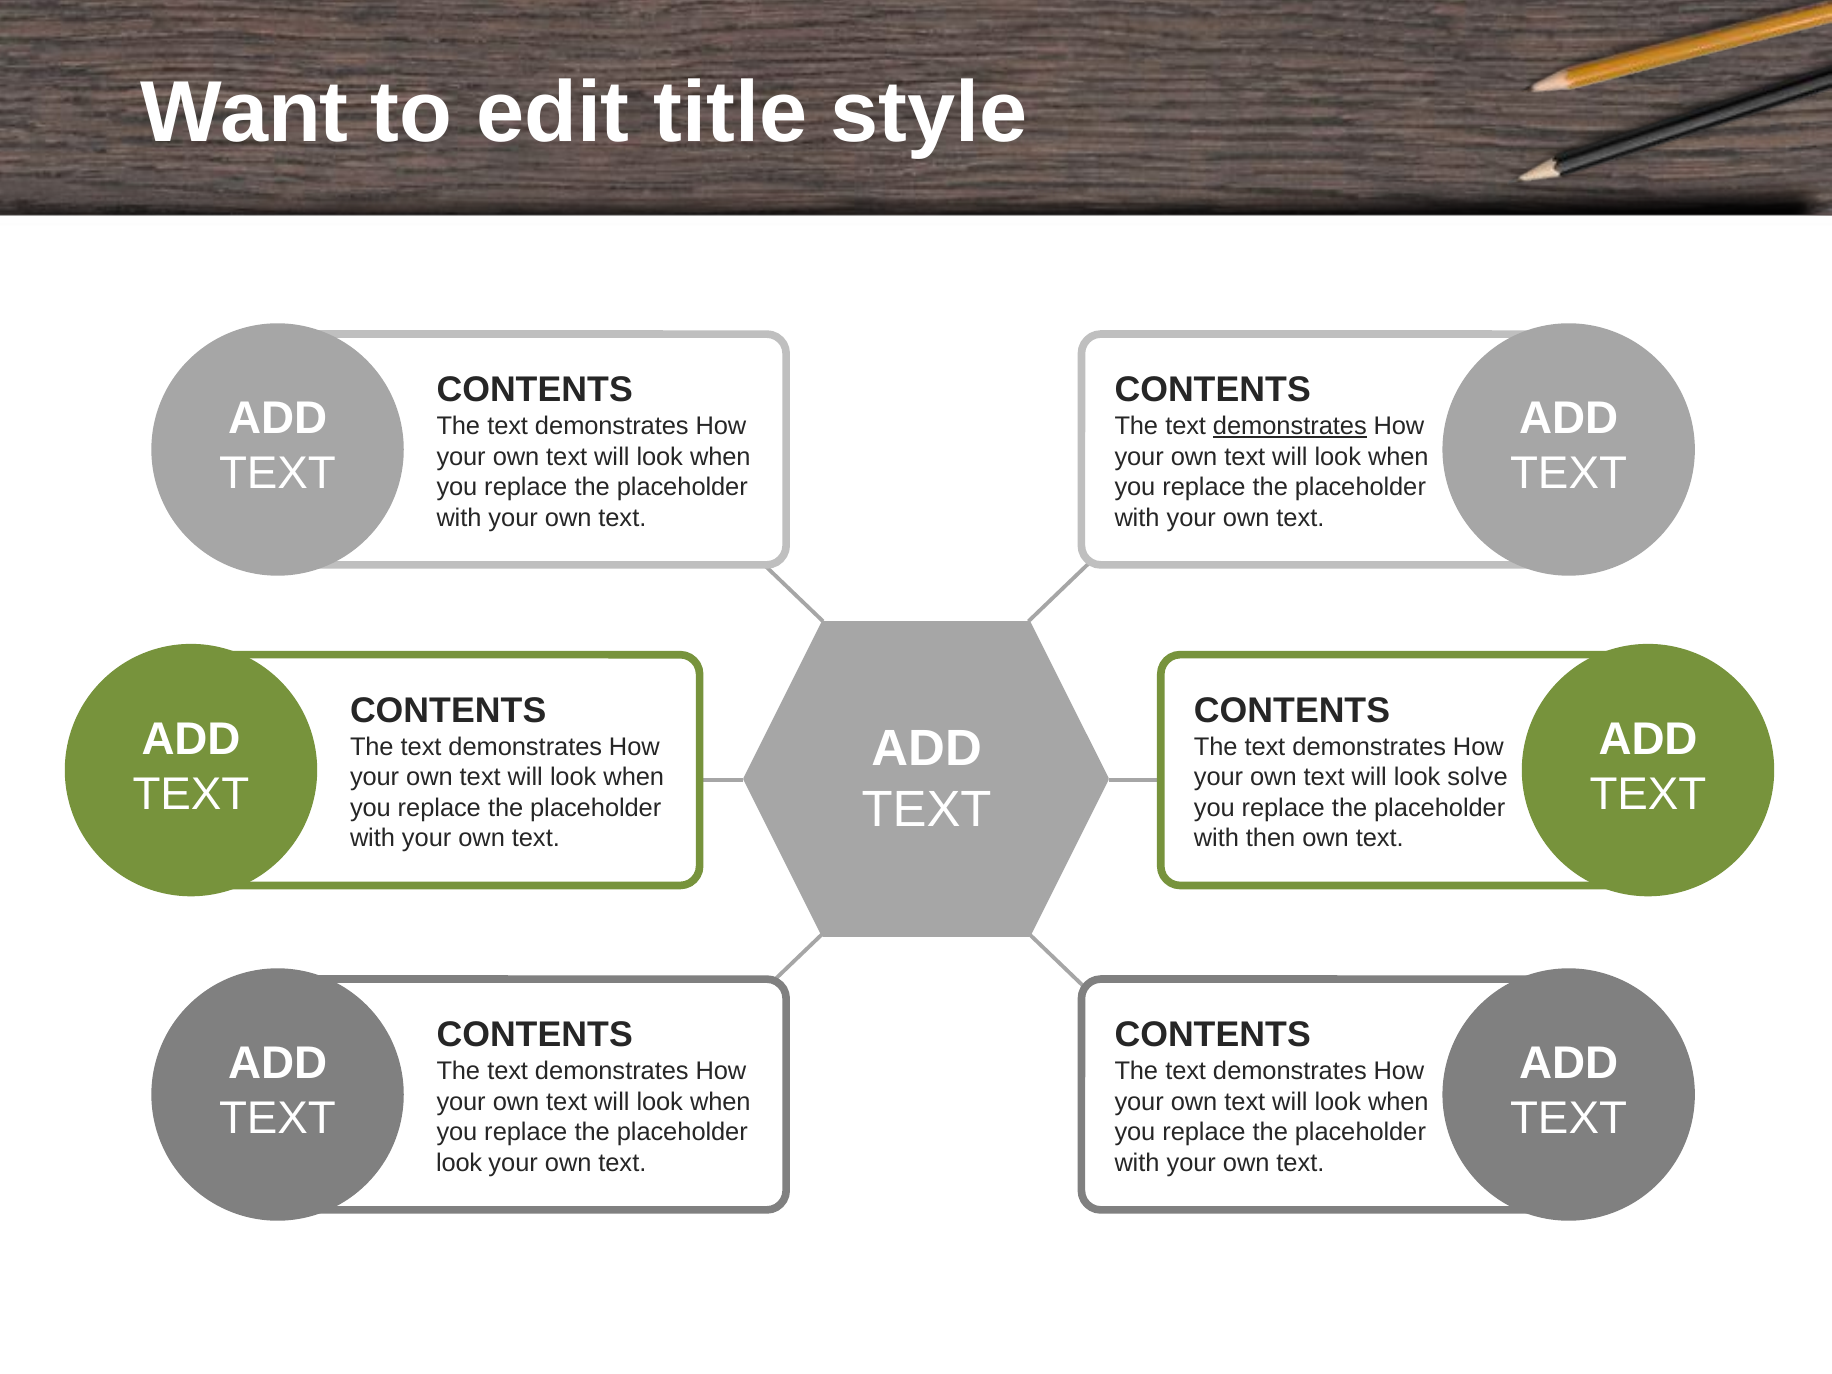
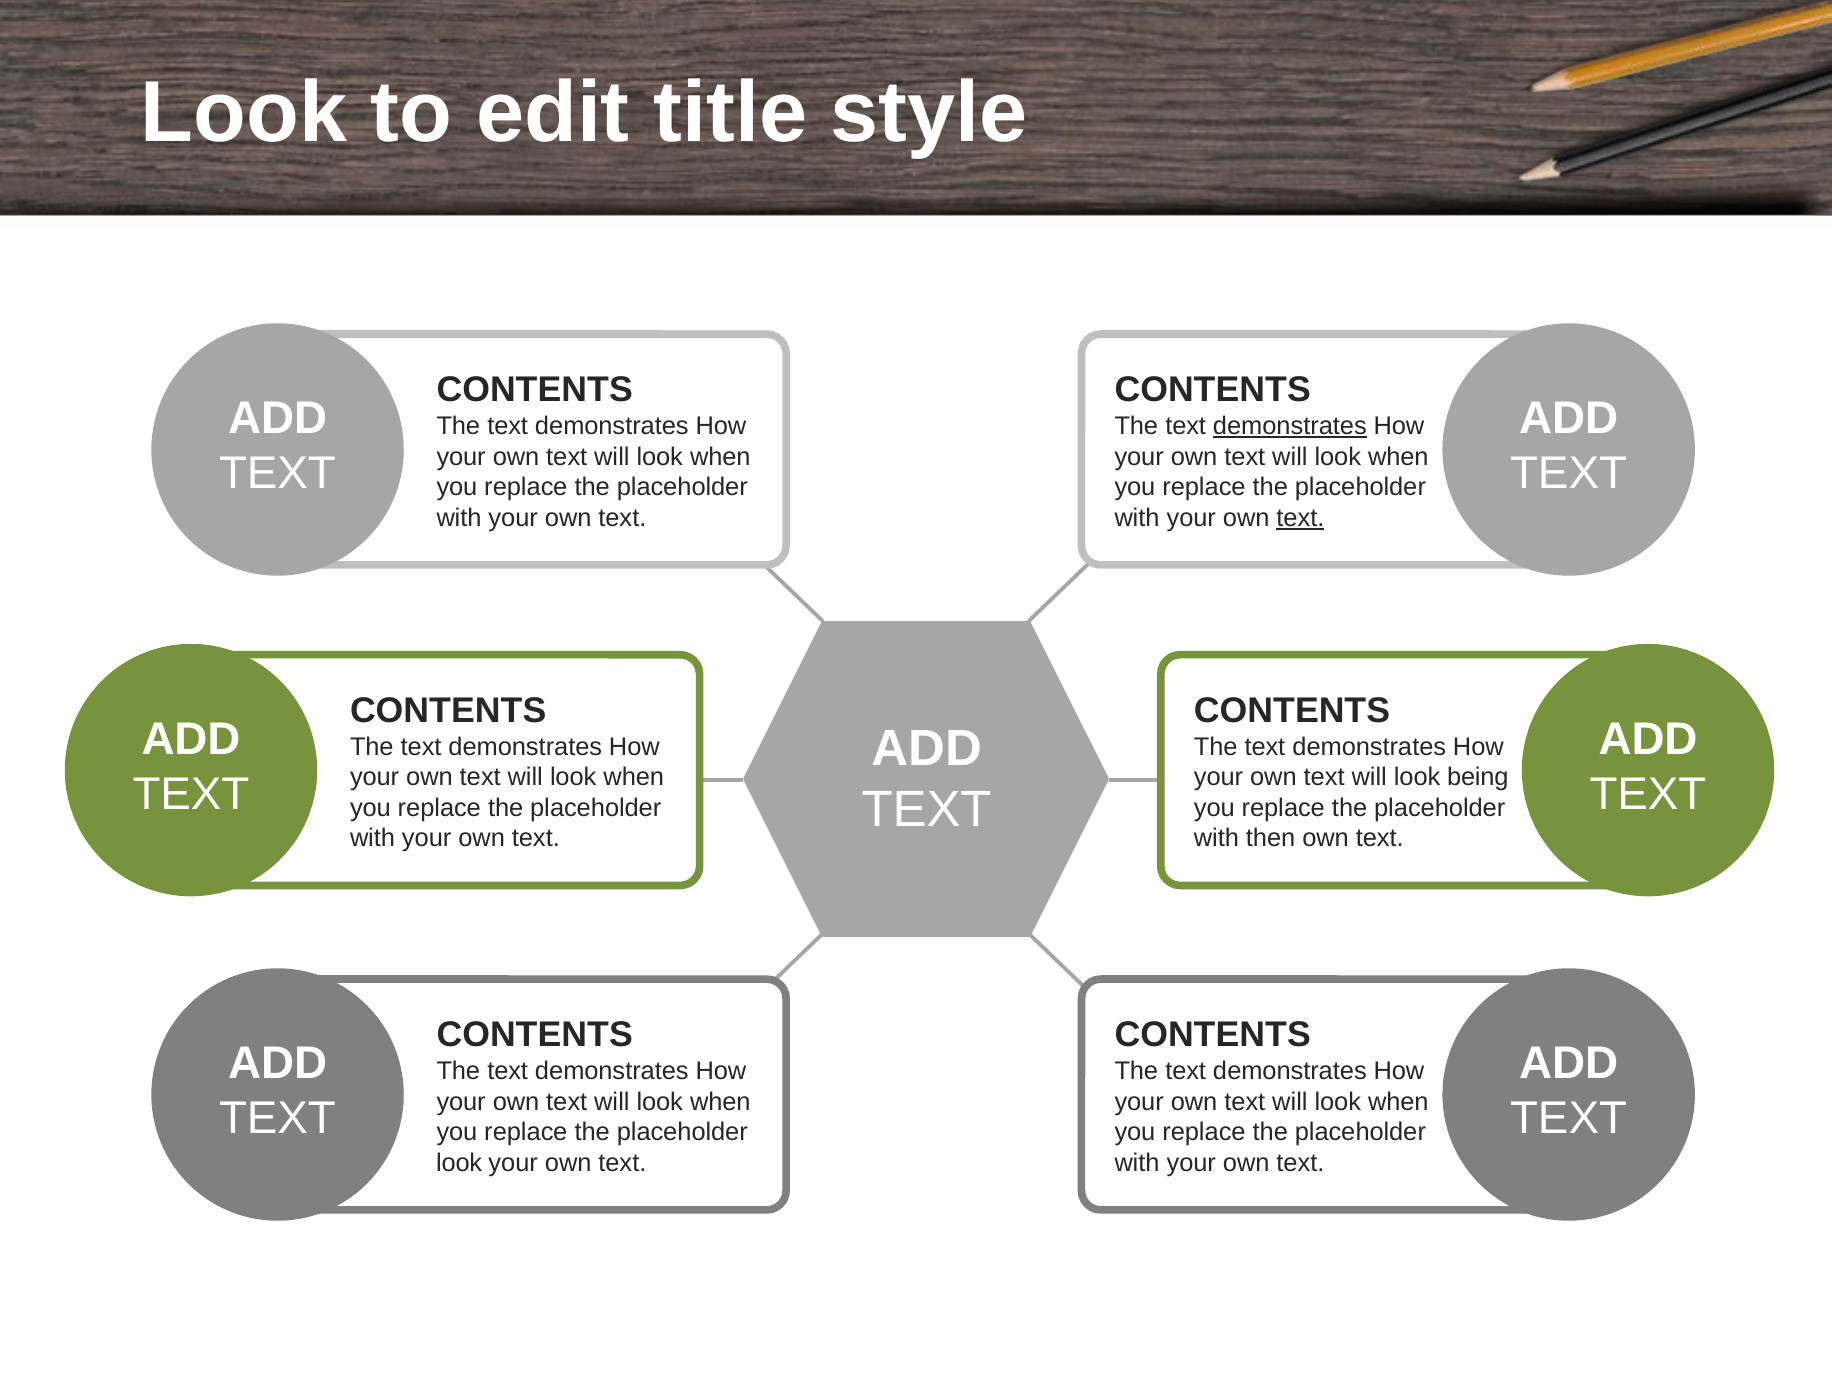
Want: Want -> Look (244, 113)
text underline: none -> present (1300, 518)
solve: solve -> being (1478, 777)
